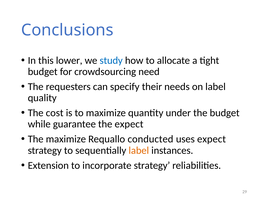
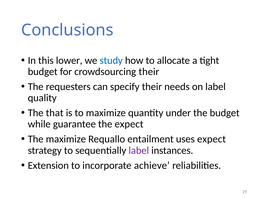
crowdsourcing need: need -> their (149, 72)
cost: cost -> that (55, 113)
conducted: conducted -> entailment (151, 139)
label colour: orange -> purple (139, 150)
incorporate strategy: strategy -> achieve (152, 165)
